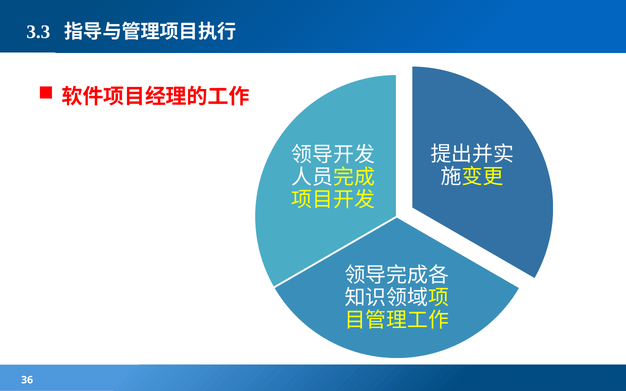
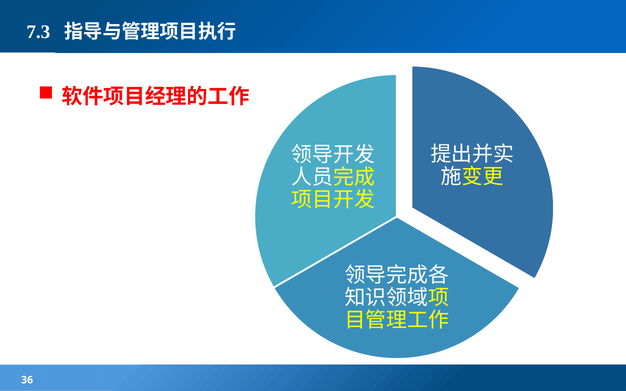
3.3: 3.3 -> 7.3 (38, 32)
